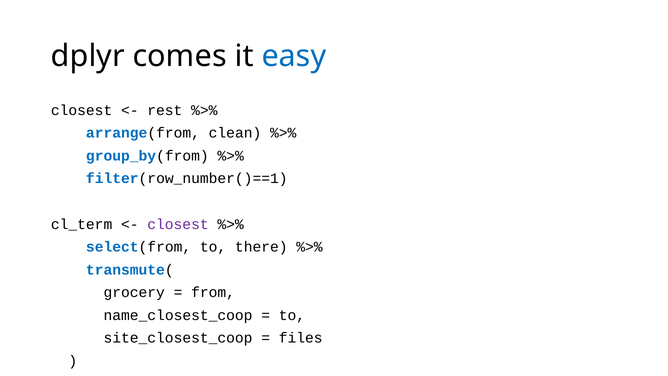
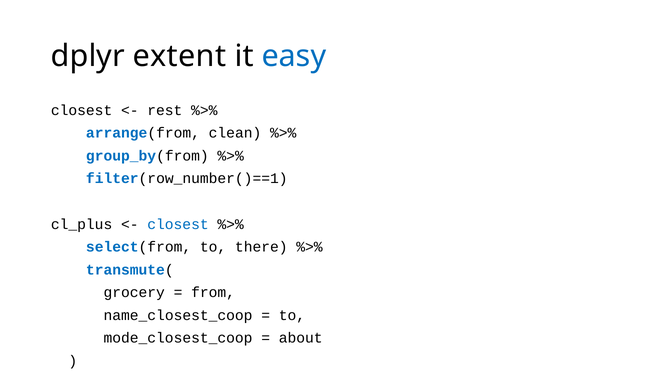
comes: comes -> extent (180, 56)
cl_term: cl_term -> cl_plus (82, 224)
closest colour: purple -> blue (178, 224)
site_closest_coop: site_closest_coop -> mode_closest_coop (178, 338)
files: files -> about (301, 338)
